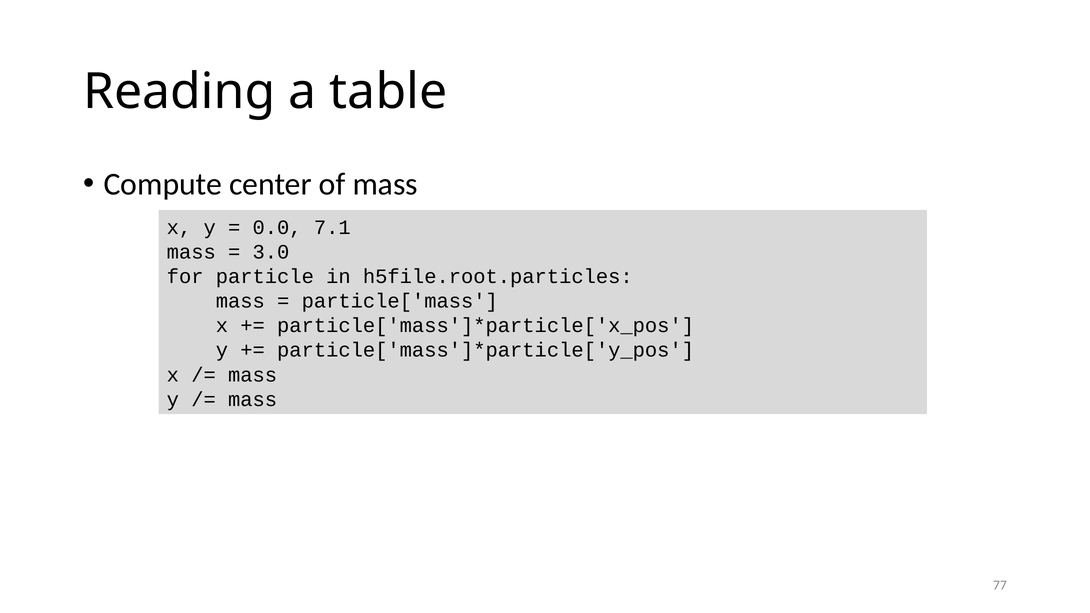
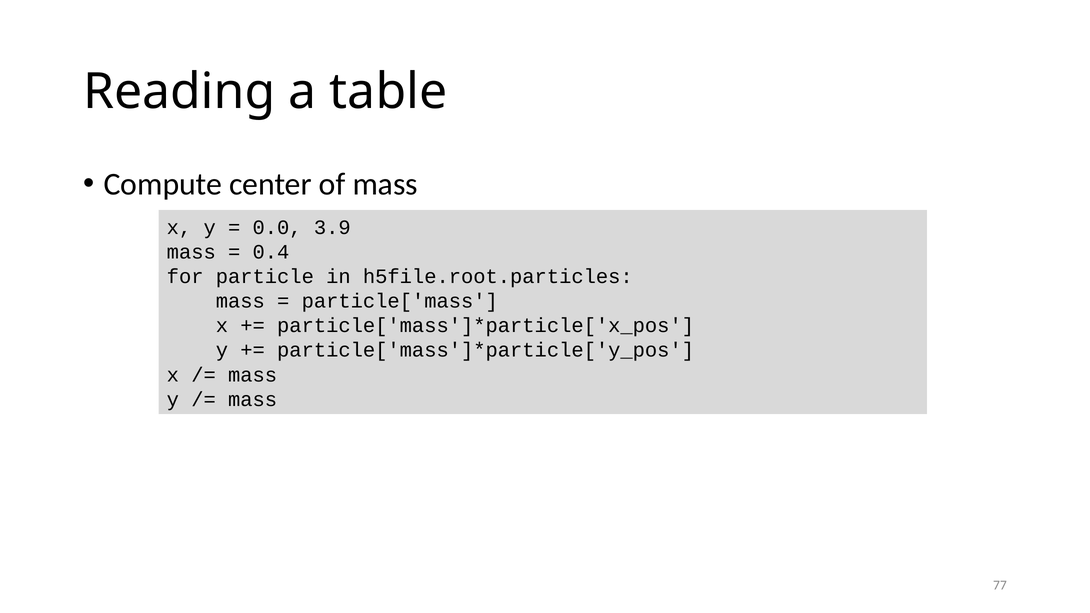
7.1: 7.1 -> 3.9 (332, 228)
3.0: 3.0 -> 0.4 (271, 252)
